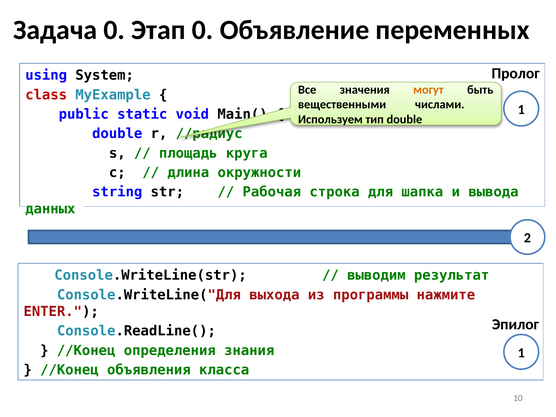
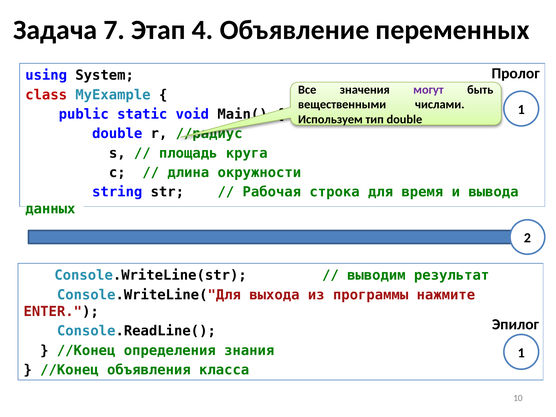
Задача 0: 0 -> 7 (114, 30)
Этап 0: 0 -> 4 (203, 30)
могут colour: orange -> purple (428, 90)
шапка: шапка -> время (422, 192)
